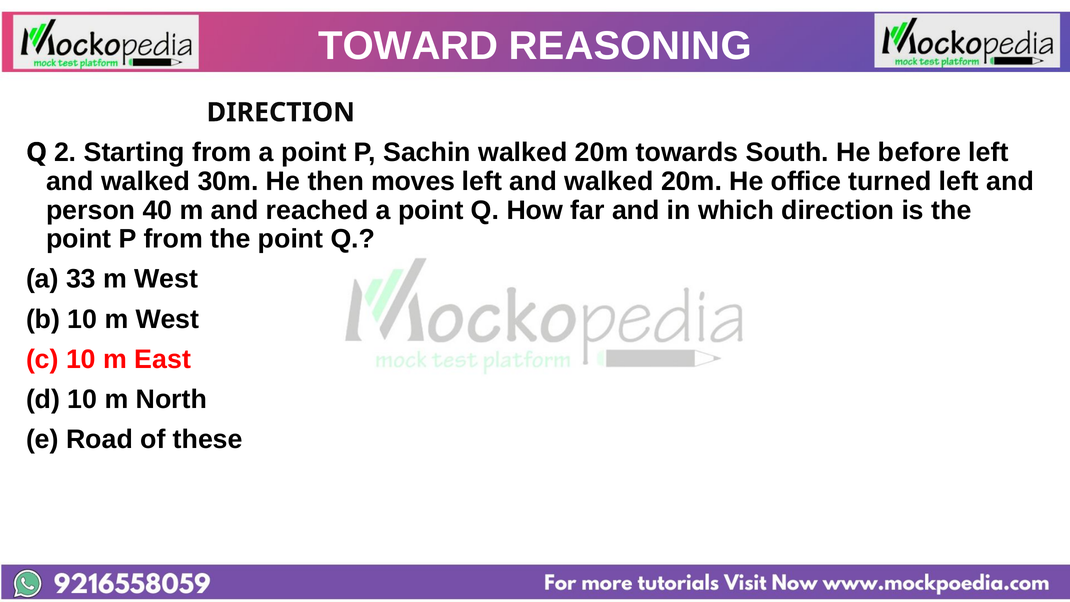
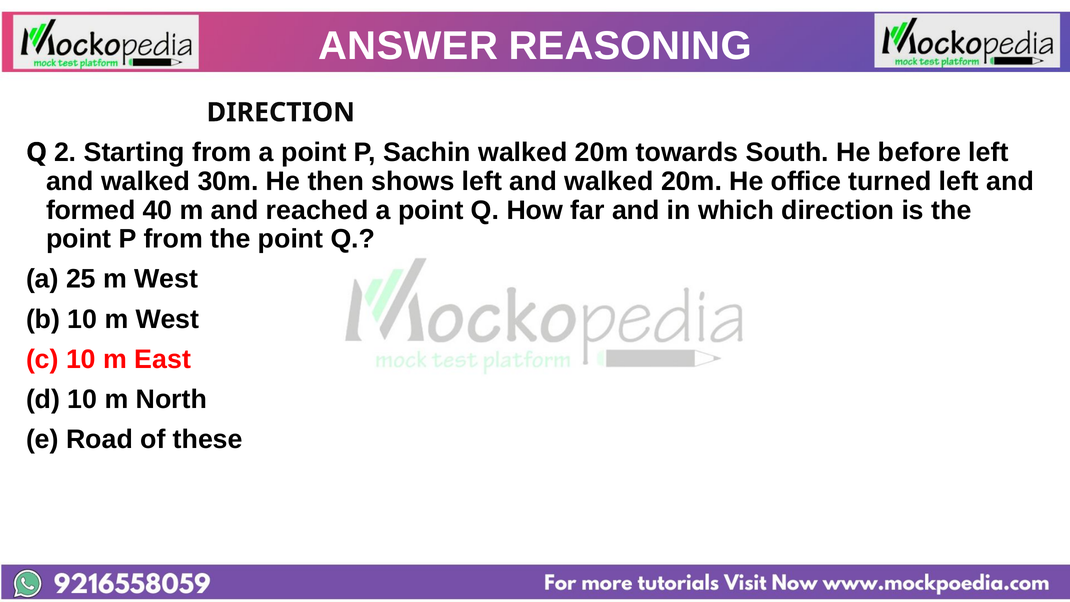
TOWARD: TOWARD -> ANSWER (408, 46)
moves: moves -> shows (413, 181)
person: person -> formed (91, 210)
33: 33 -> 25 (81, 279)
